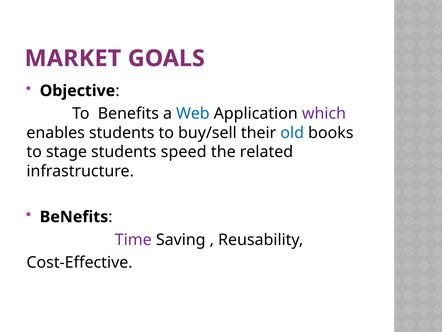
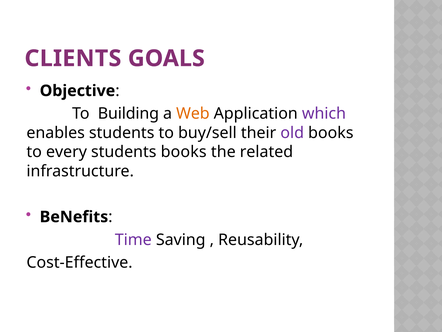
MARKET: MARKET -> CLIENTS (73, 58)
To Benefits: Benefits -> Building (128, 114)
Web colour: blue -> orange (193, 114)
old colour: blue -> purple (292, 133)
stage: stage -> every (66, 152)
students speed: speed -> books (184, 152)
